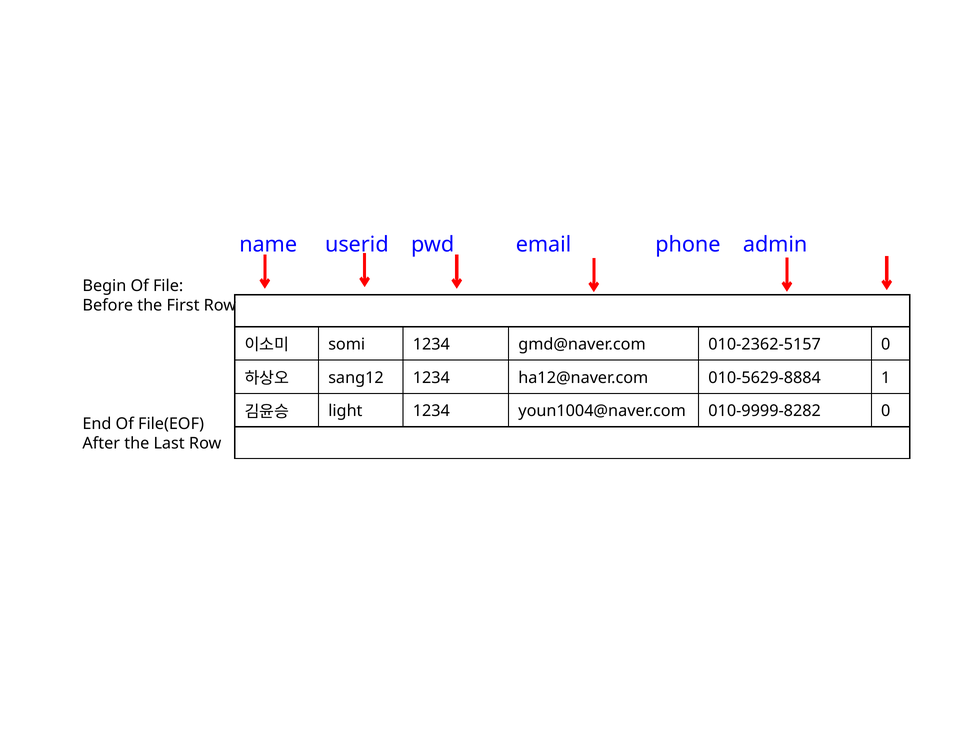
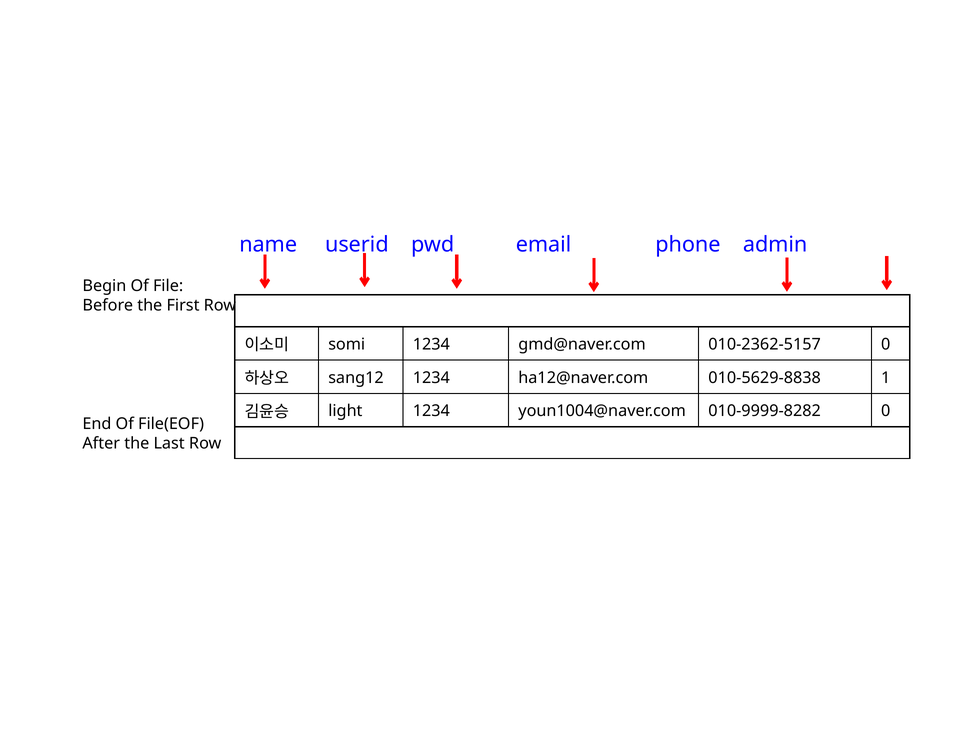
010-5629-8884: 010-5629-8884 -> 010-5629-8838 (765, 378)
